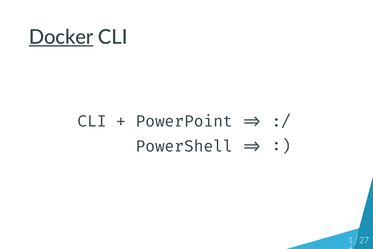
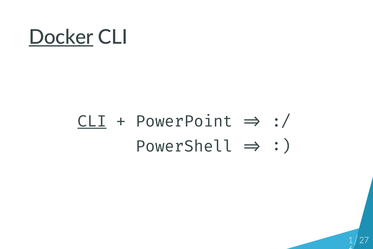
CLI underline: none -> present (92, 121)
